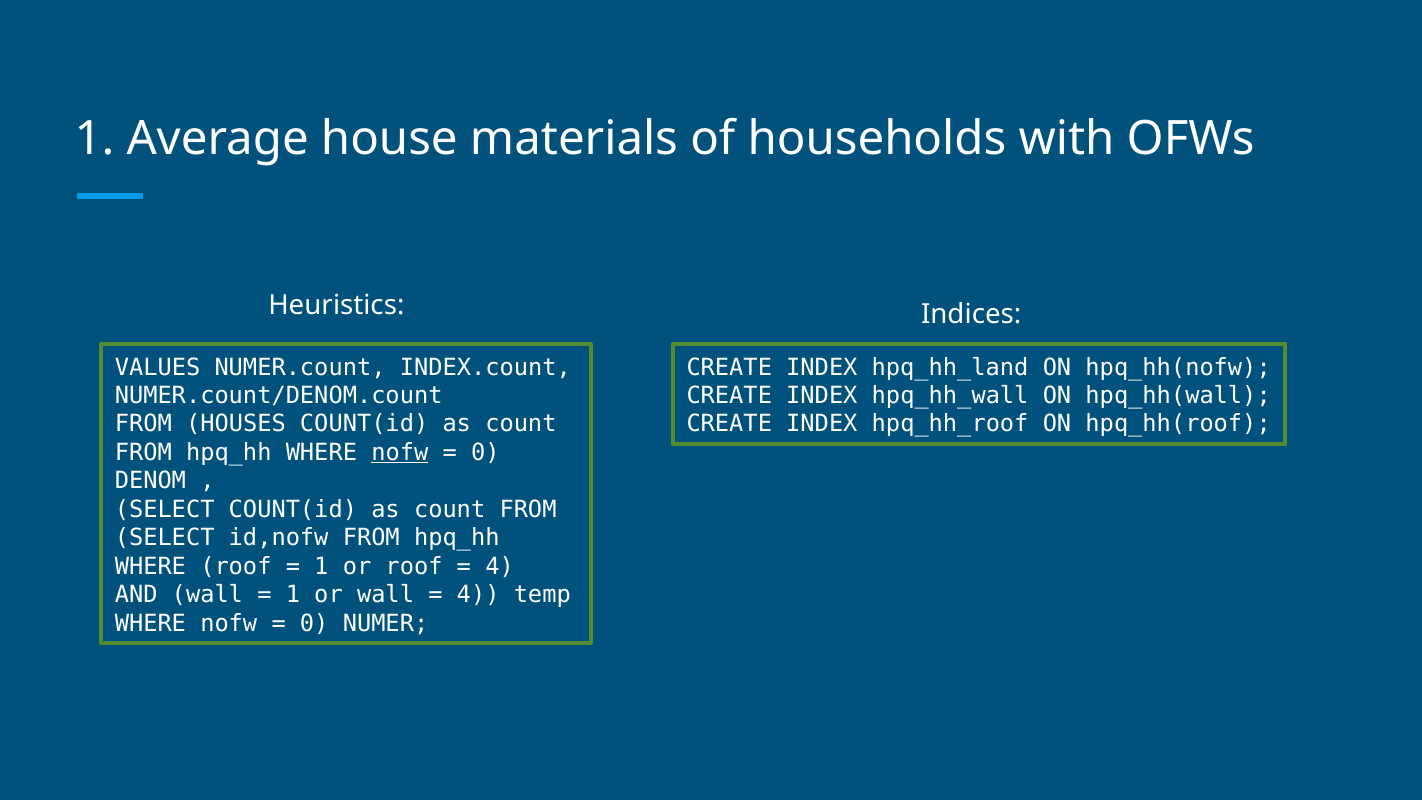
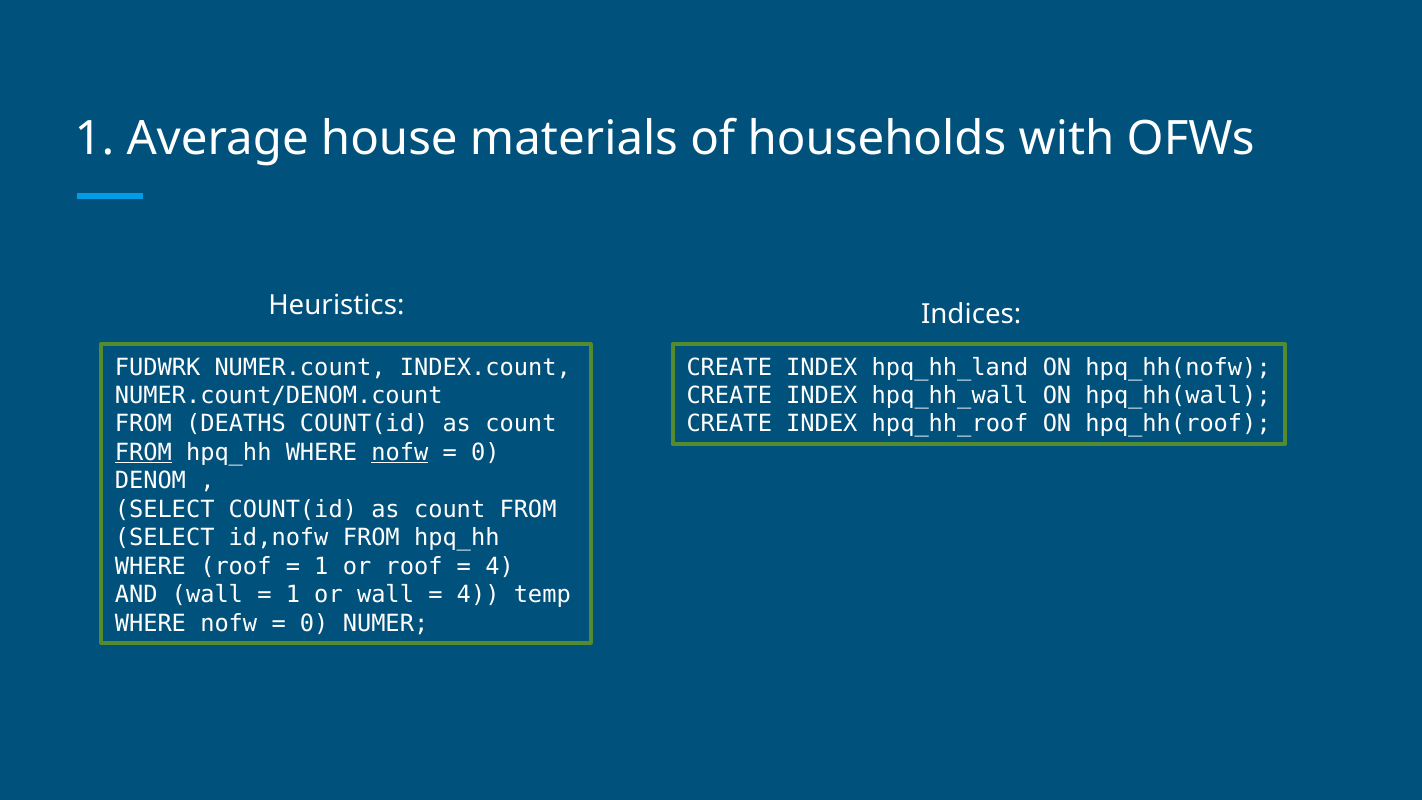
VALUES: VALUES -> FUDWRK (158, 367)
HOUSES: HOUSES -> DEATHS (236, 424)
FROM underline: none -> present (143, 452)
